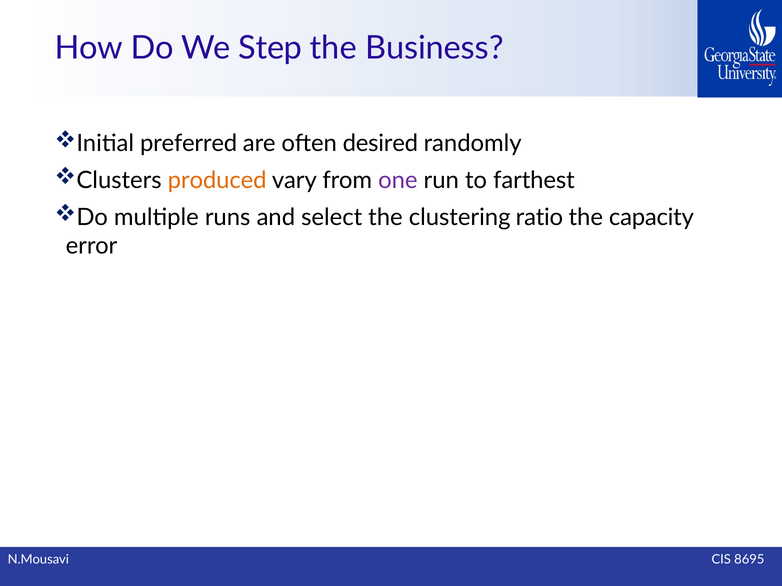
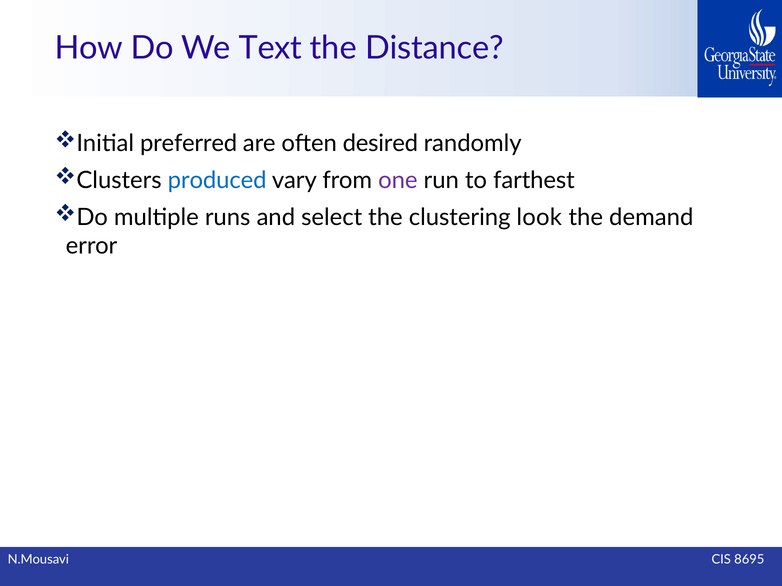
Step: Step -> Text (270, 48)
Business: Business -> Distance (434, 48)
produced colour: orange -> blue (217, 181)
ratio: ratio -> look (539, 217)
capacity: capacity -> demand (651, 217)
